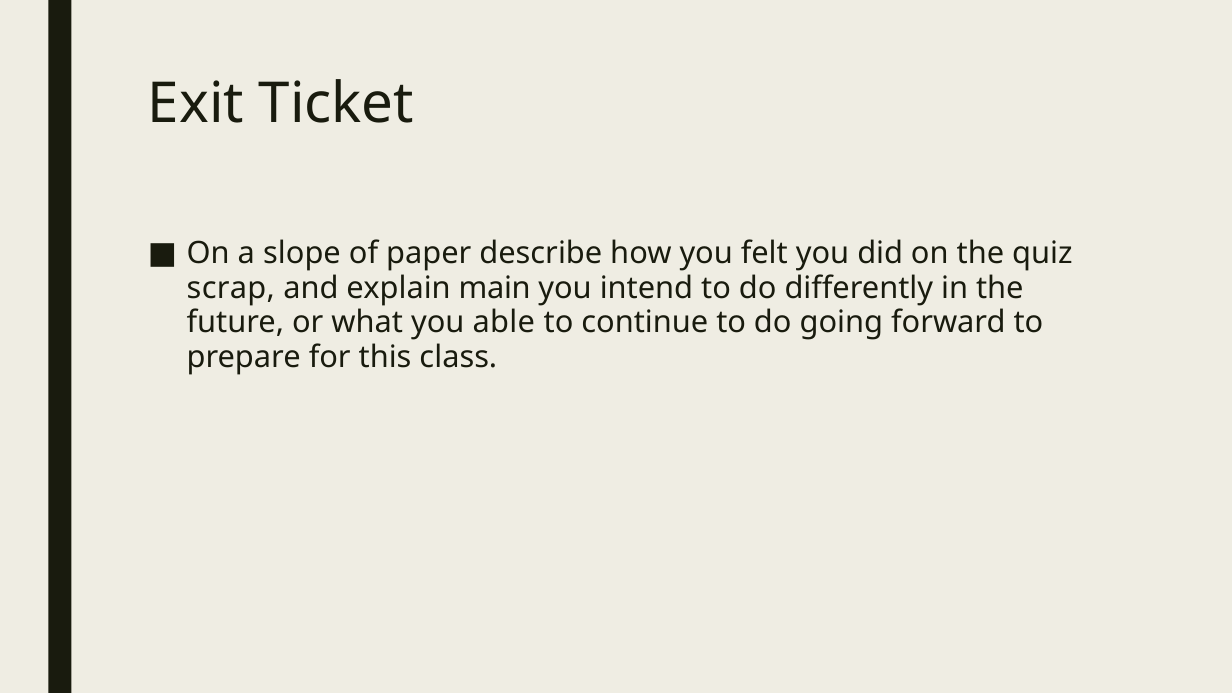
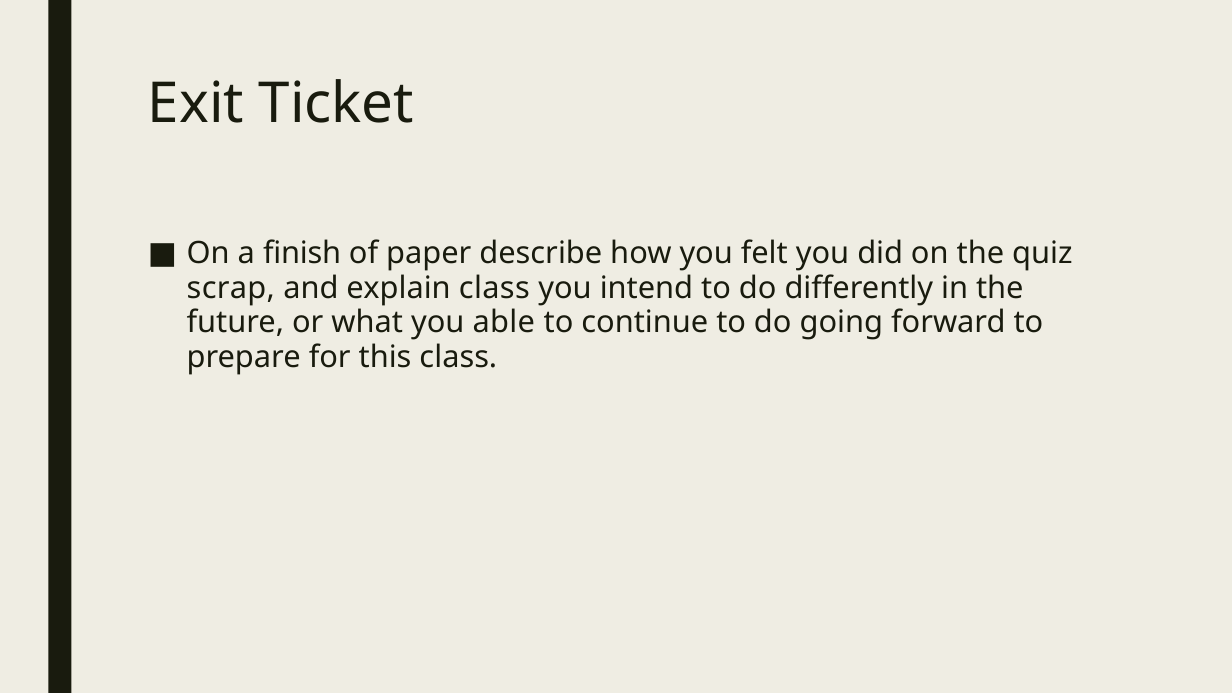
slope: slope -> finish (302, 253)
explain main: main -> class (494, 288)
